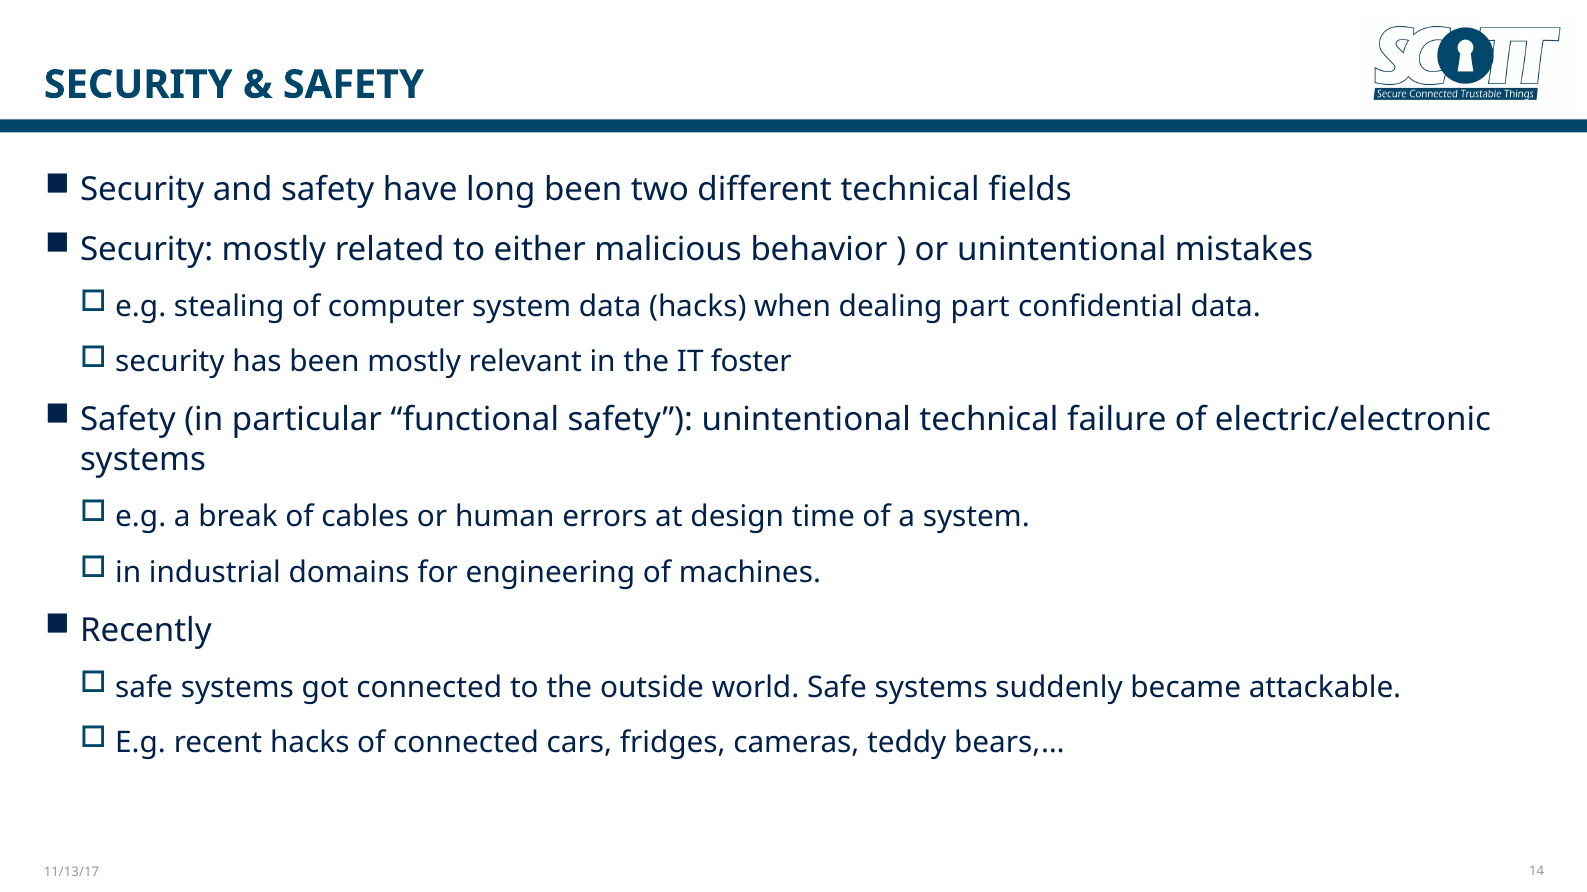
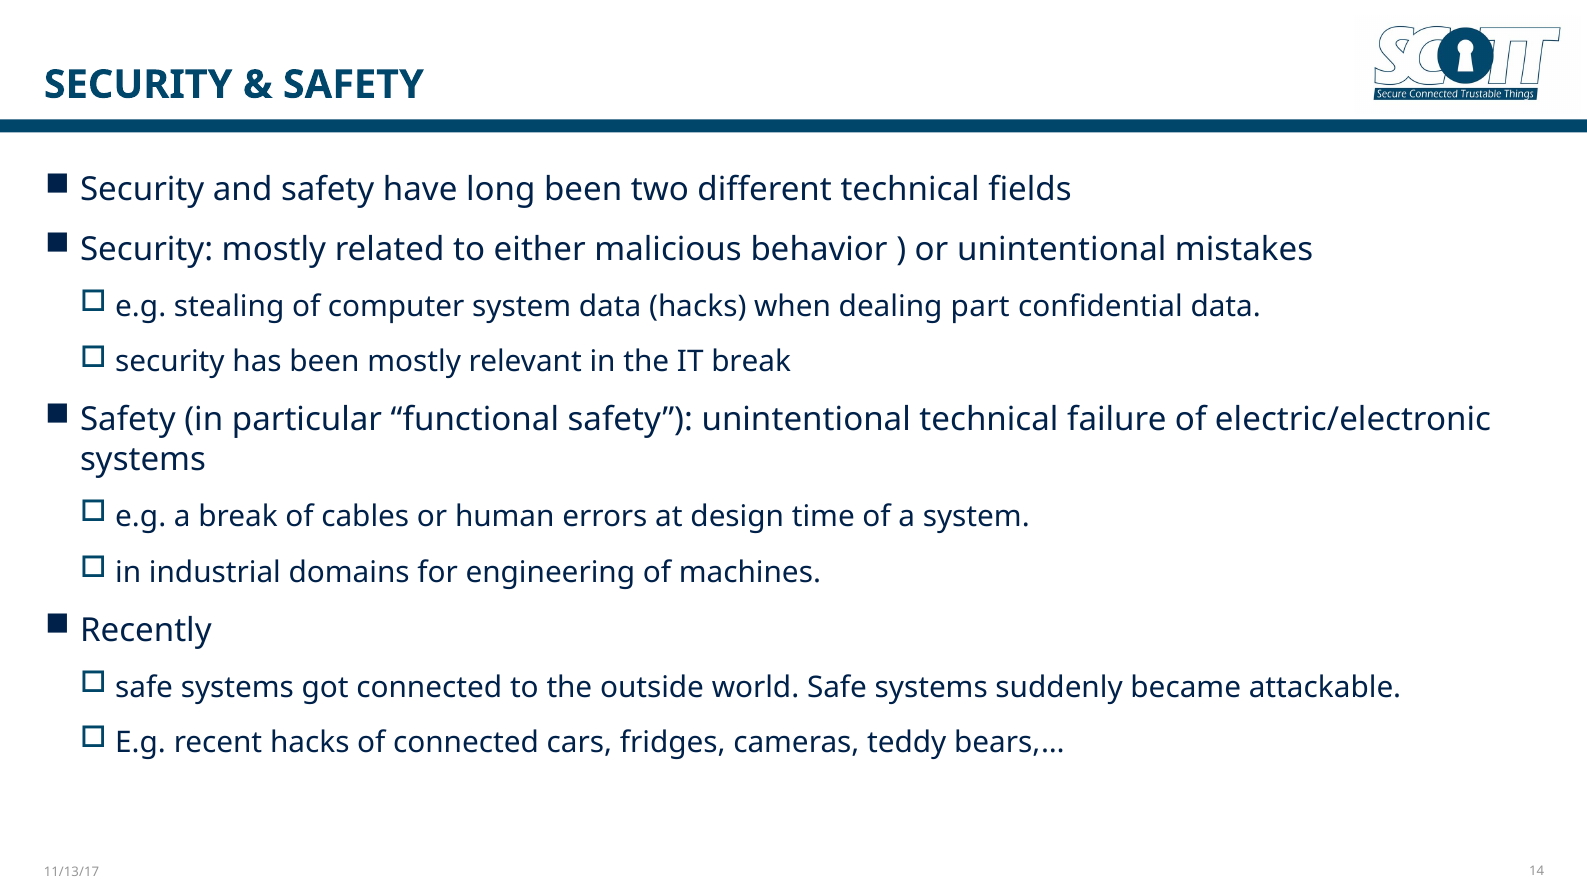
IT foster: foster -> break (751, 362)
